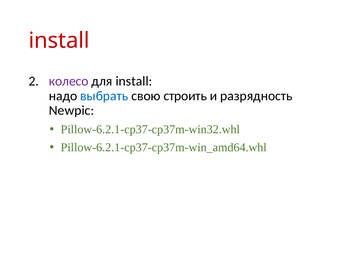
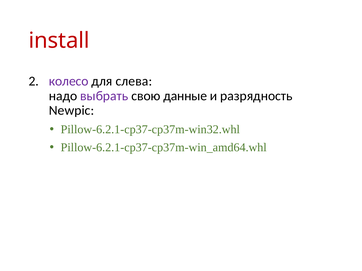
для install: install -> слева (134, 81)
выбрать colour: blue -> purple (104, 96)
строить: строить -> данные (185, 96)
